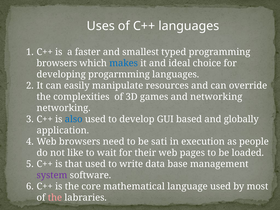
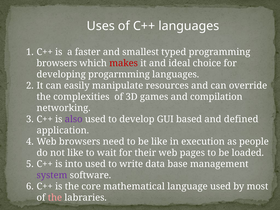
makes colour: blue -> red (124, 63)
and networking: networking -> compilation (216, 97)
also colour: blue -> purple (74, 119)
globally: globally -> defined (241, 119)
be sati: sati -> like (159, 142)
that: that -> into (74, 164)
